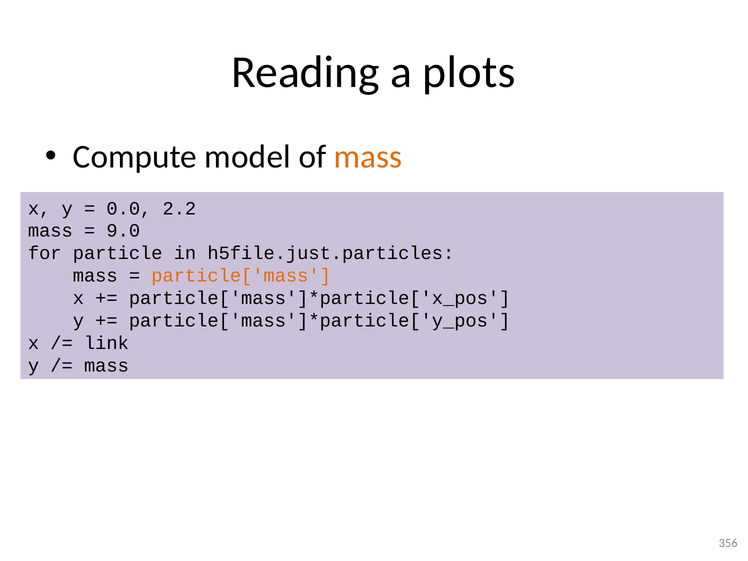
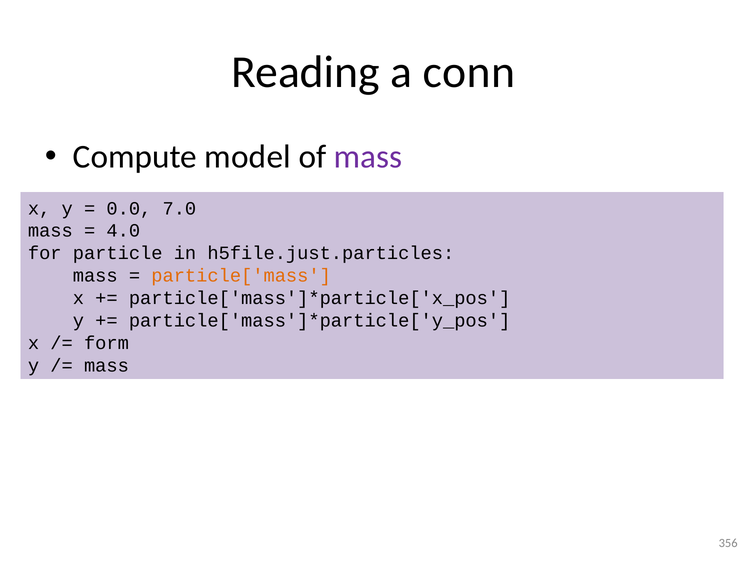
plots: plots -> conn (469, 72)
mass colour: orange -> purple (368, 157)
2.2: 2.2 -> 7.0 (179, 208)
9.0: 9.0 -> 4.0 (123, 231)
link: link -> form (106, 343)
